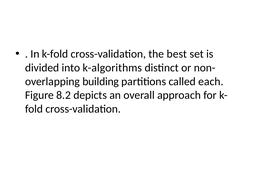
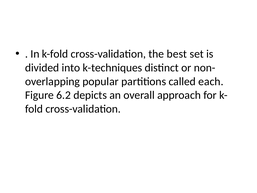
k-algorithms: k-algorithms -> k-techniques (112, 68)
building: building -> popular (101, 81)
8.2: 8.2 -> 6.2 (64, 95)
